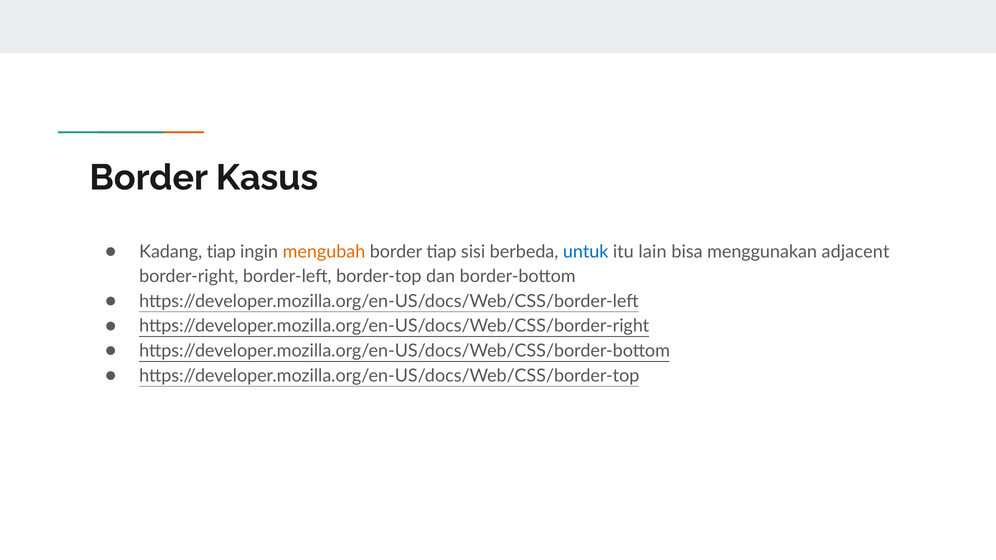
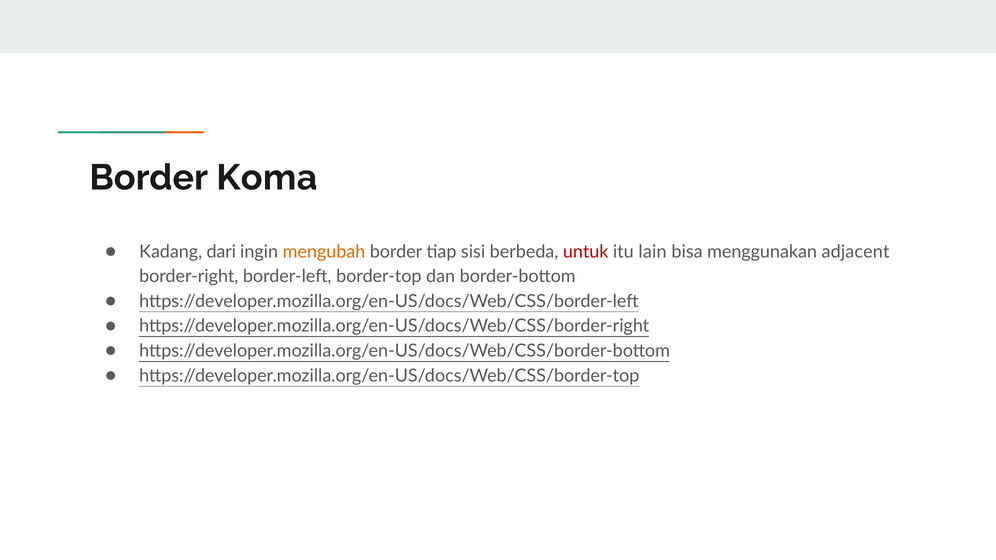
Kasus: Kasus -> Koma (267, 178)
Kadang tiap: tiap -> dari (221, 252)
untuk colour: blue -> red (586, 252)
